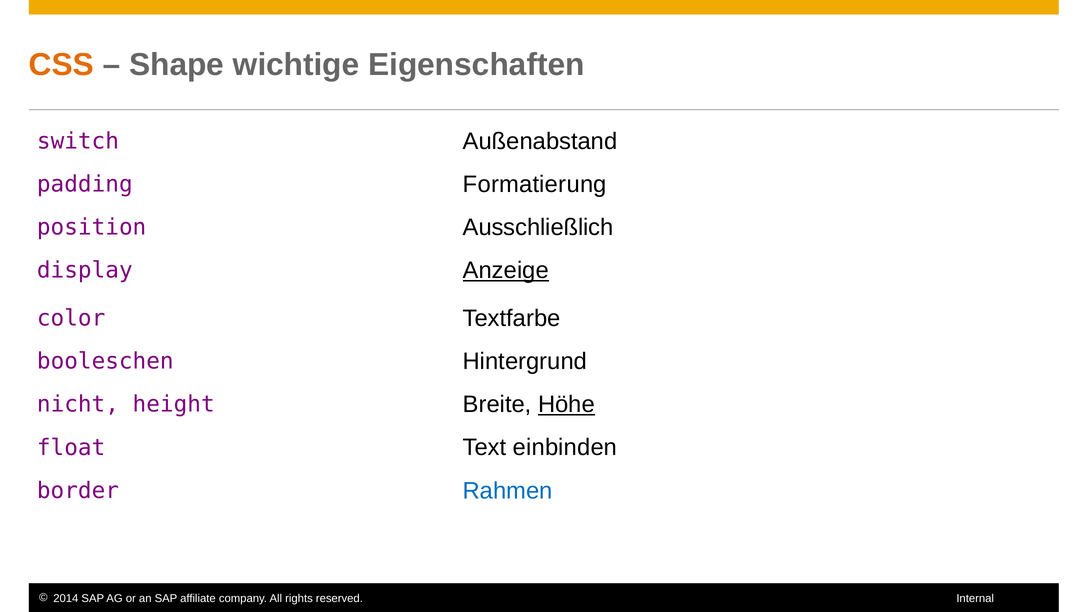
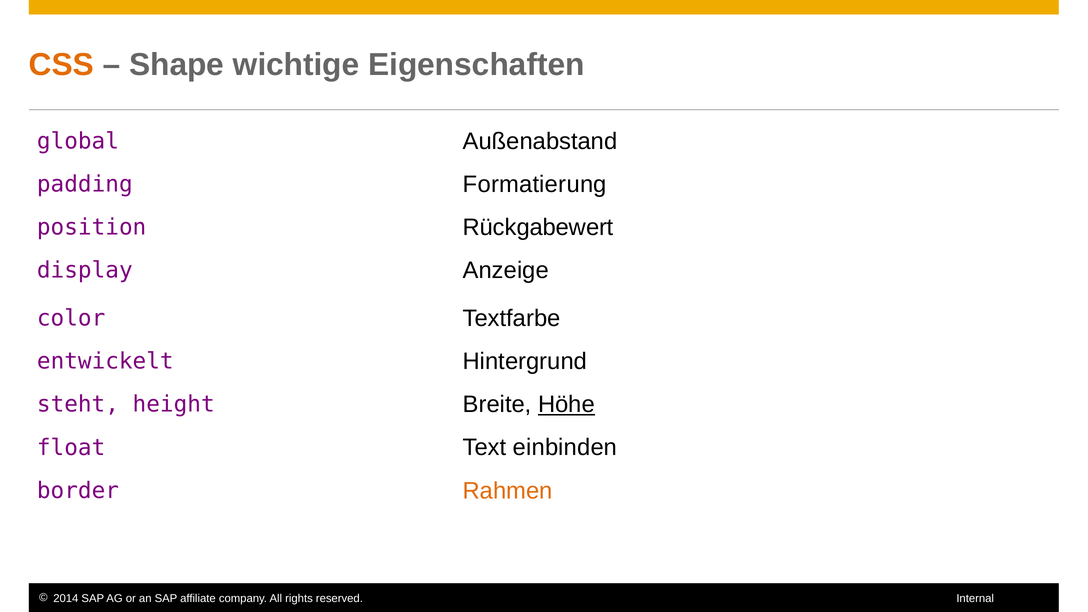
switch: switch -> global (78, 141)
Ausschließlich: Ausschließlich -> Rückgabewert (538, 227)
Anzeige underline: present -> none (506, 271)
booleschen: booleschen -> entwickelt (105, 361)
nicht: nicht -> steht (78, 404)
Rahmen colour: blue -> orange (508, 491)
